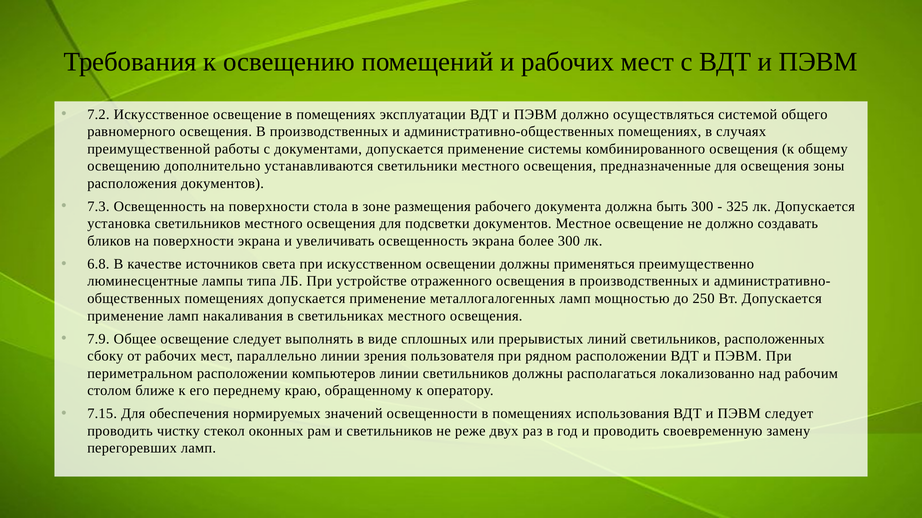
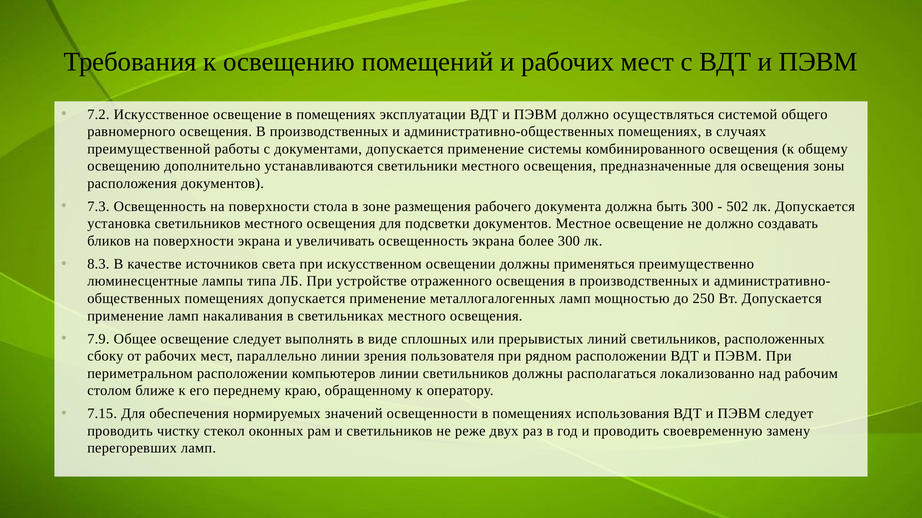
325: 325 -> 502 (737, 207)
6.8: 6.8 -> 8.3 (98, 264)
